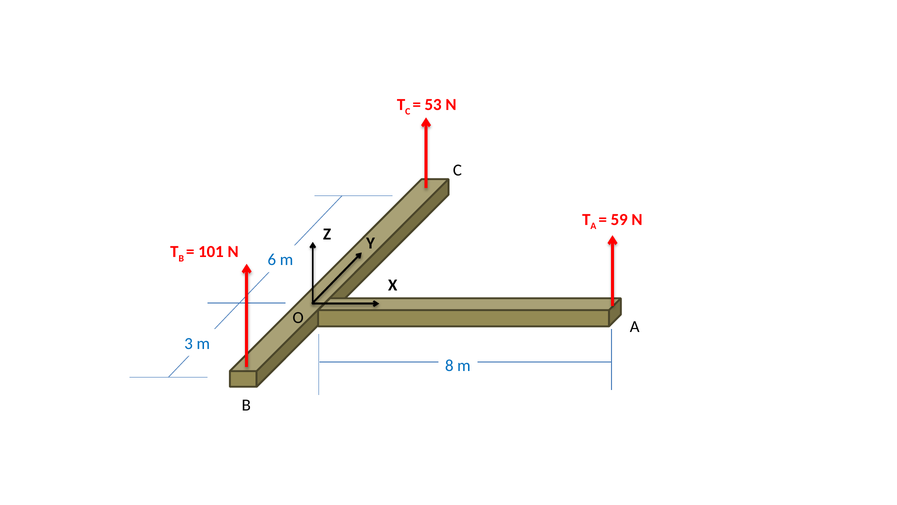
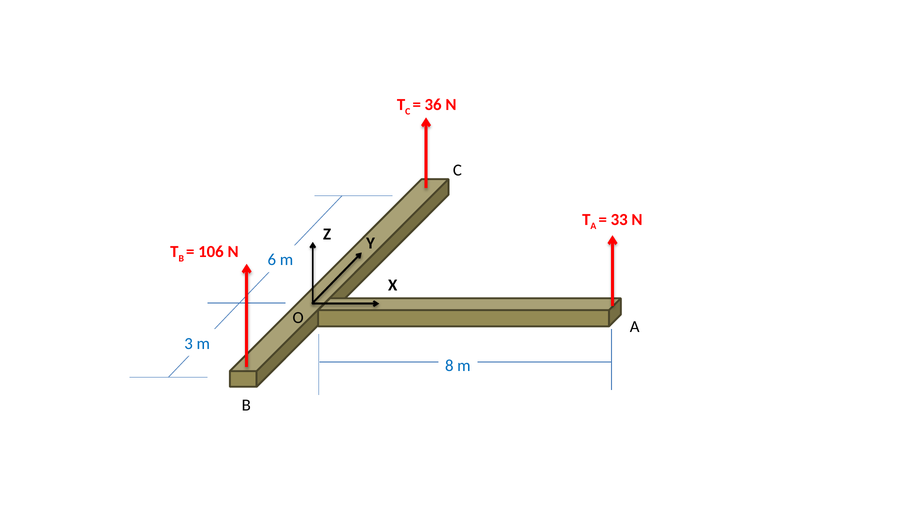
53: 53 -> 36 (433, 105)
59: 59 -> 33 (619, 219)
101: 101 -> 106 (211, 252)
